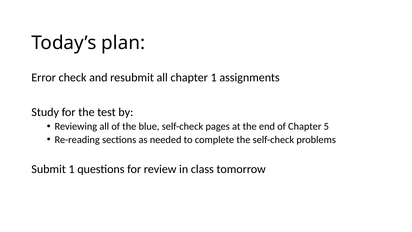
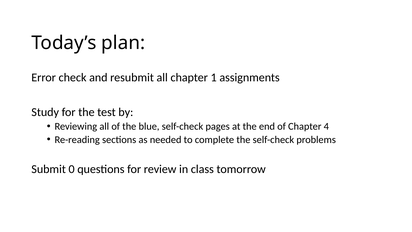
5: 5 -> 4 (326, 126)
Submit 1: 1 -> 0 (72, 169)
